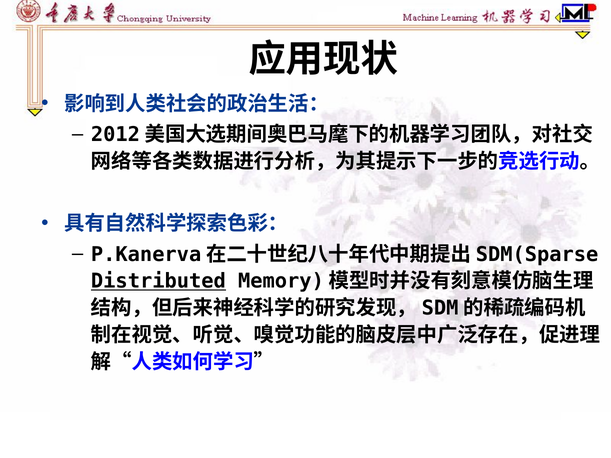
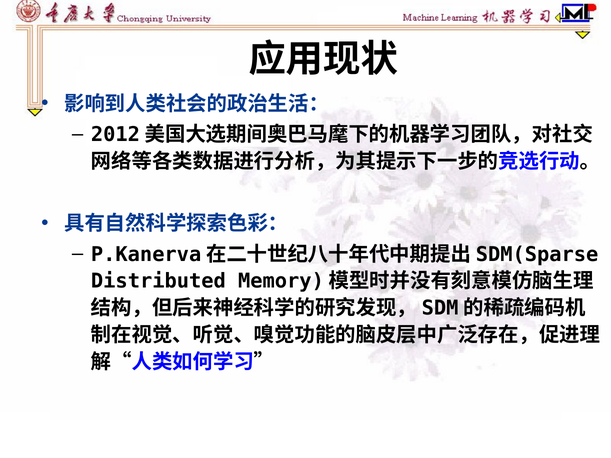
Distributed underline: present -> none (158, 281)
